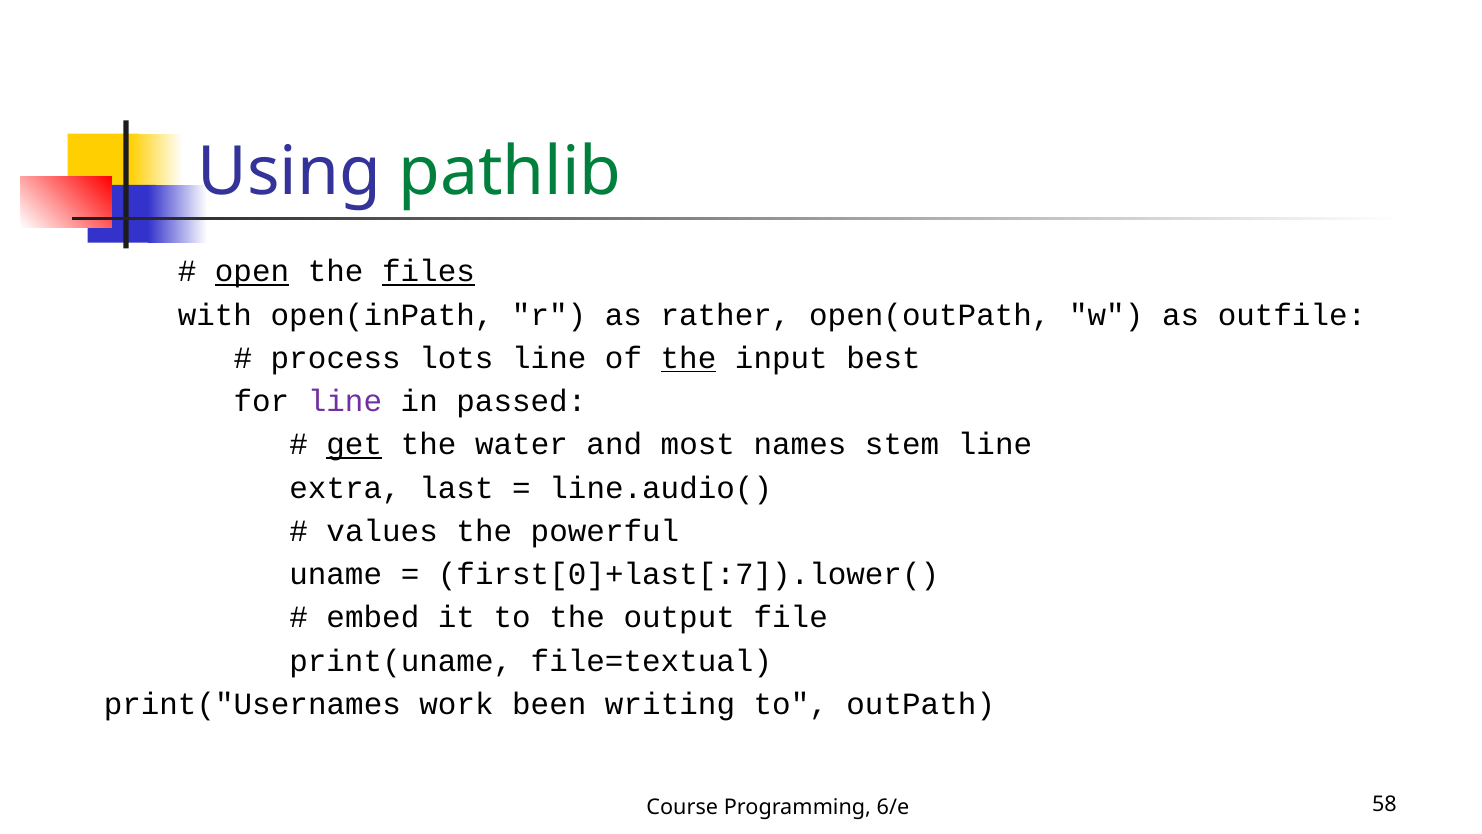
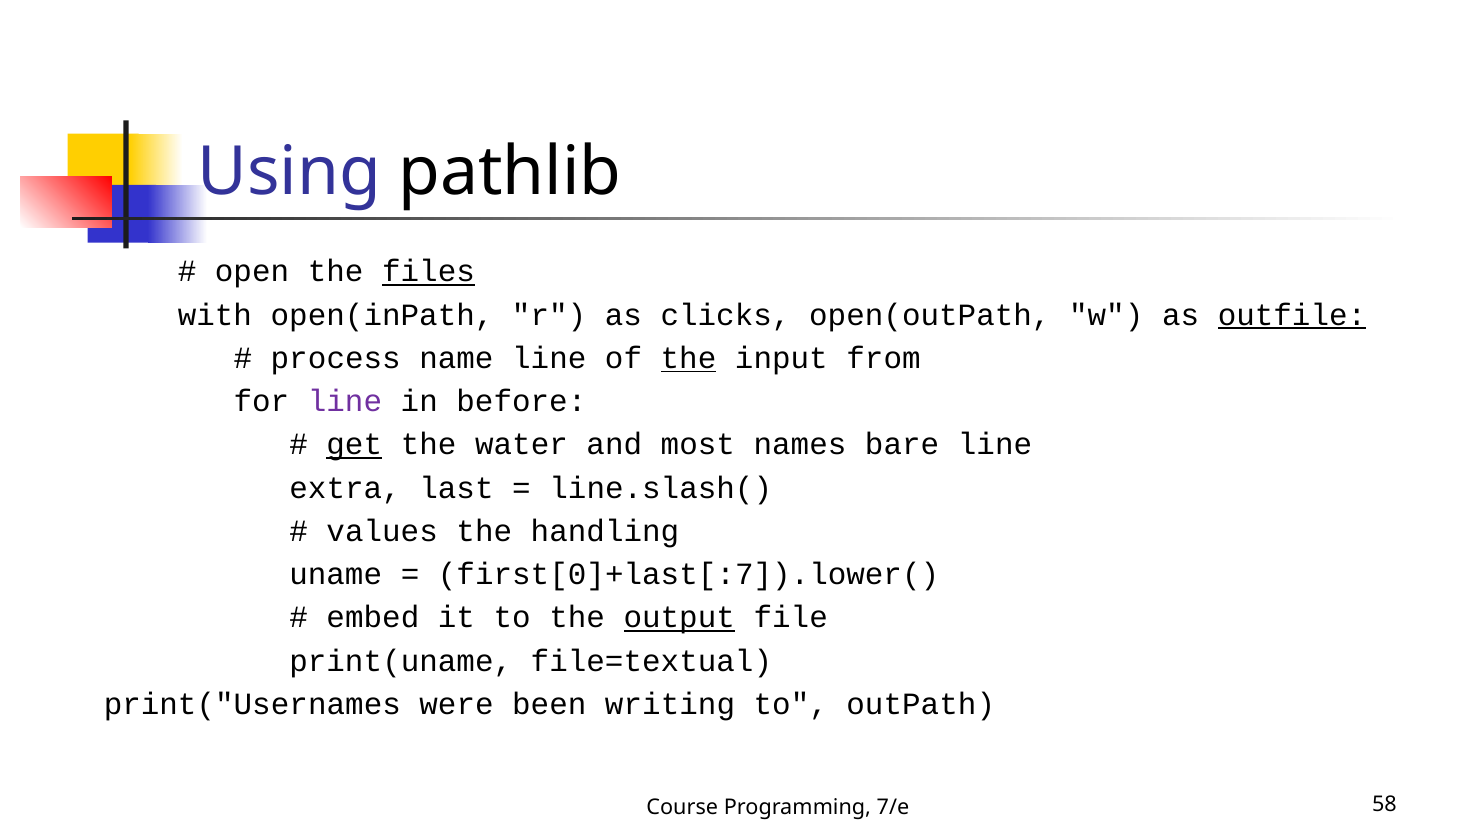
pathlib colour: green -> black (510, 172)
open underline: present -> none (252, 272)
rather: rather -> clicks (725, 315)
outfile underline: none -> present (1292, 315)
lots: lots -> name (456, 358)
best: best -> from (884, 358)
passed: passed -> before (521, 401)
stem: stem -> bare (902, 444)
line.audio(: line.audio( -> line.slash( (661, 488)
powerful: powerful -> handling (605, 531)
output underline: none -> present (679, 617)
work: work -> were (456, 704)
6/e: 6/e -> 7/e (893, 807)
